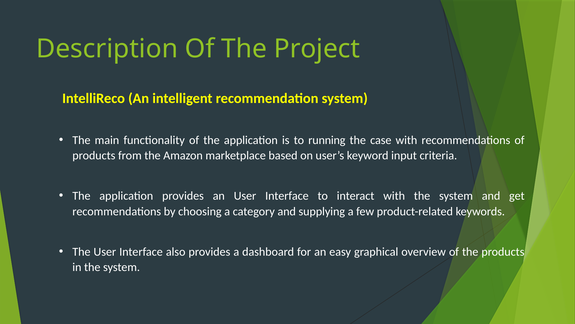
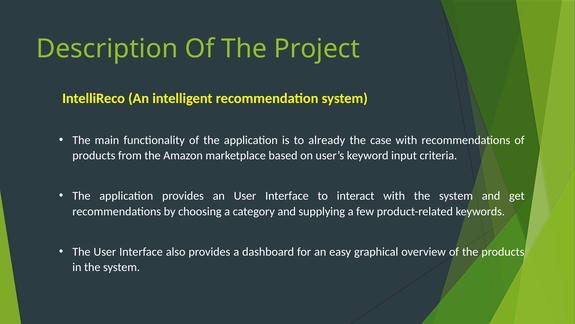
running: running -> already (327, 140)
